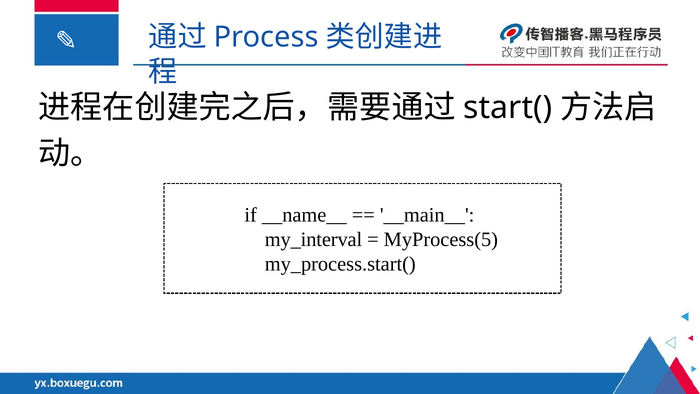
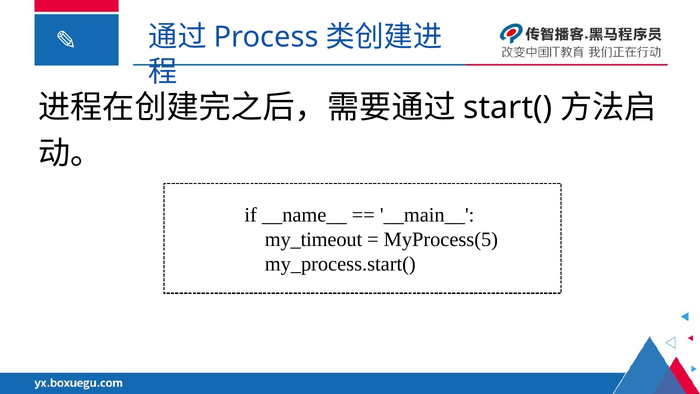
my_interval: my_interval -> my_timeout (314, 239)
